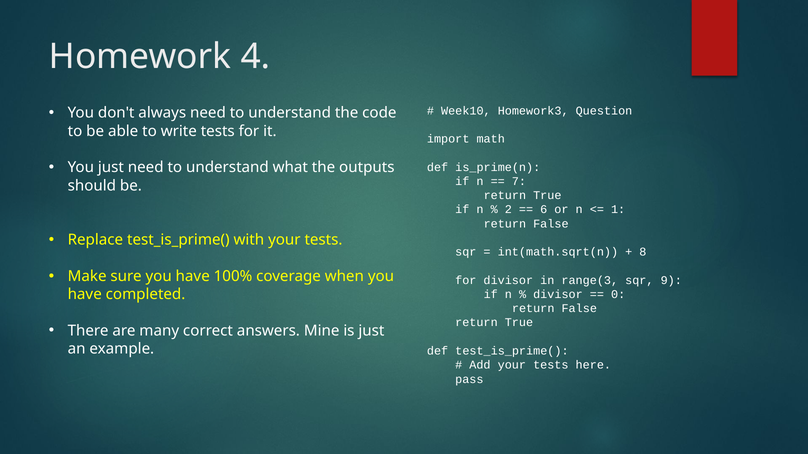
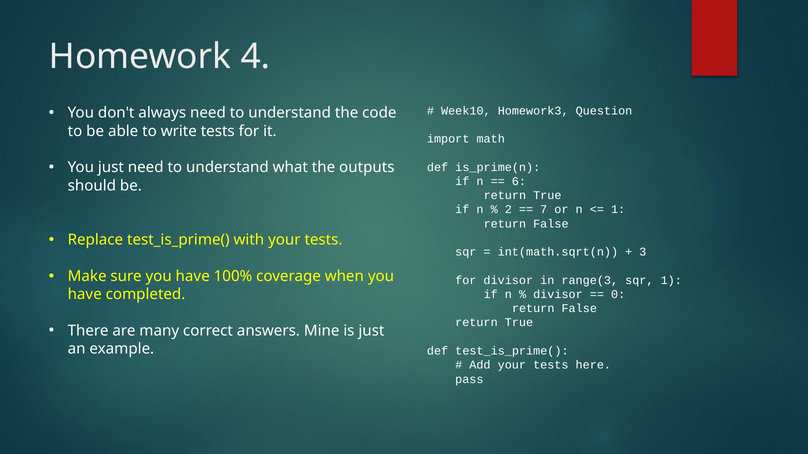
7: 7 -> 6 (519, 181)
6: 6 -> 7 (544, 210)
8: 8 -> 3 (643, 252)
sqr 9: 9 -> 1 (671, 281)
